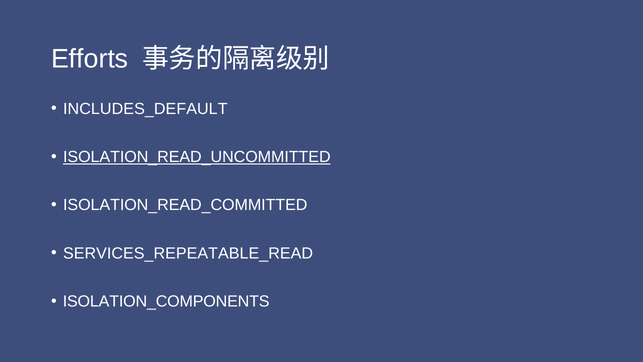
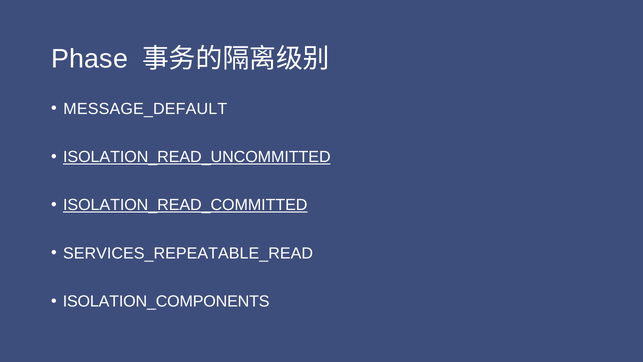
Efforts: Efforts -> Phase (90, 59)
INCLUDES_DEFAULT: INCLUDES_DEFAULT -> MESSAGE_DEFAULT (145, 109)
ISOLATION_READ_COMMITTED underline: none -> present (185, 205)
